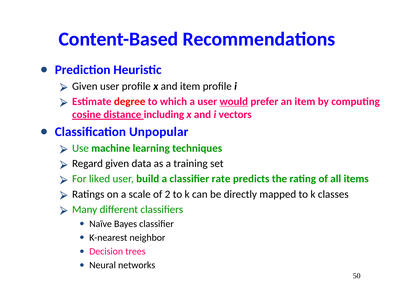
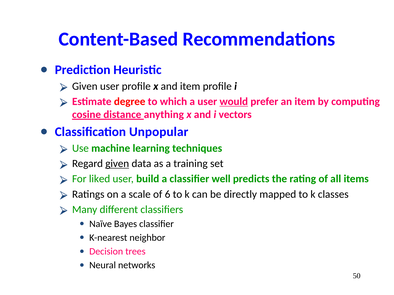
including: including -> anything (164, 115)
given underline: none -> present (117, 164)
rate: rate -> well (221, 179)
2: 2 -> 6 (168, 195)
